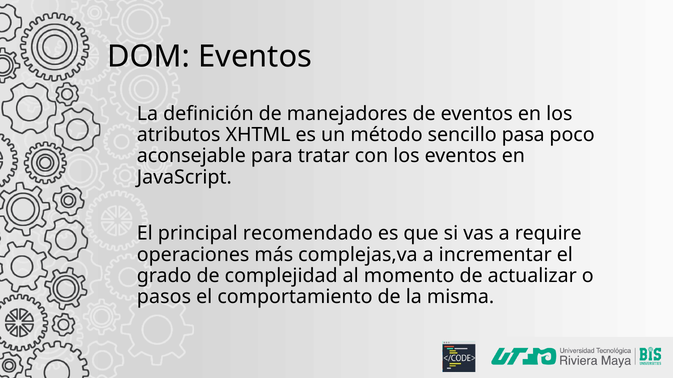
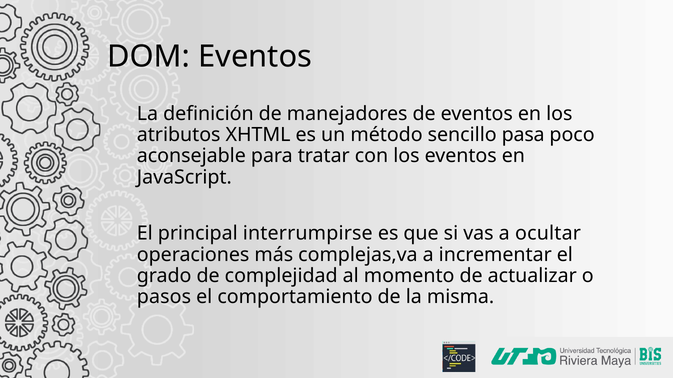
recomendado: recomendado -> interrumpirse (308, 234)
require: require -> ocultar (548, 234)
